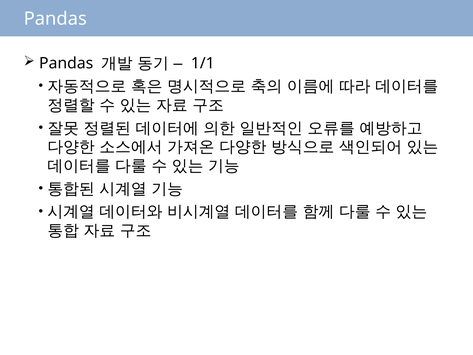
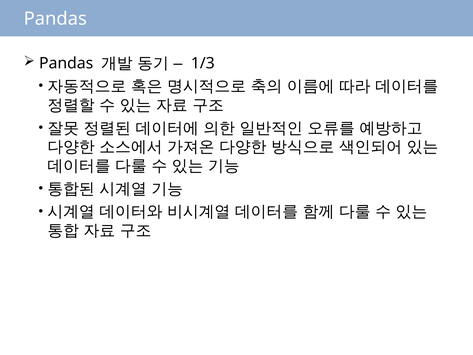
1/1: 1/1 -> 1/3 (203, 63)
